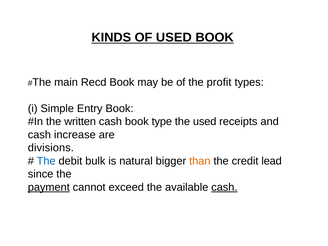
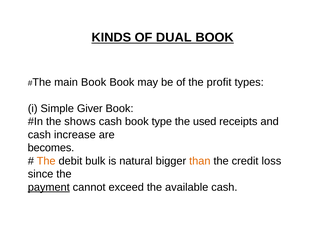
OF USED: USED -> DUAL (174, 37)
main Recd: Recd -> Book (94, 82)
Entry: Entry -> Giver (90, 108)
written: written -> shows (80, 122)
divisions: divisions -> becomes (51, 148)
The colour: blue -> orange (46, 161)
lead: lead -> loss (271, 161)
cash underline: present -> none (224, 187)
